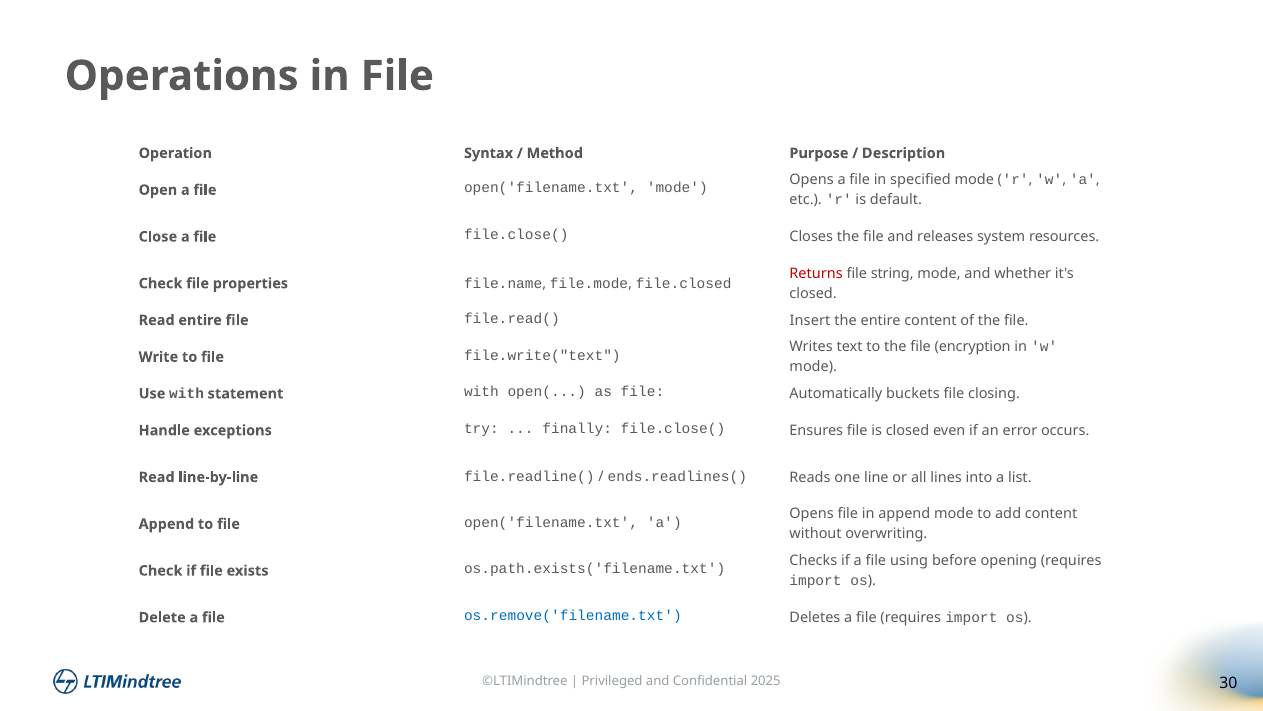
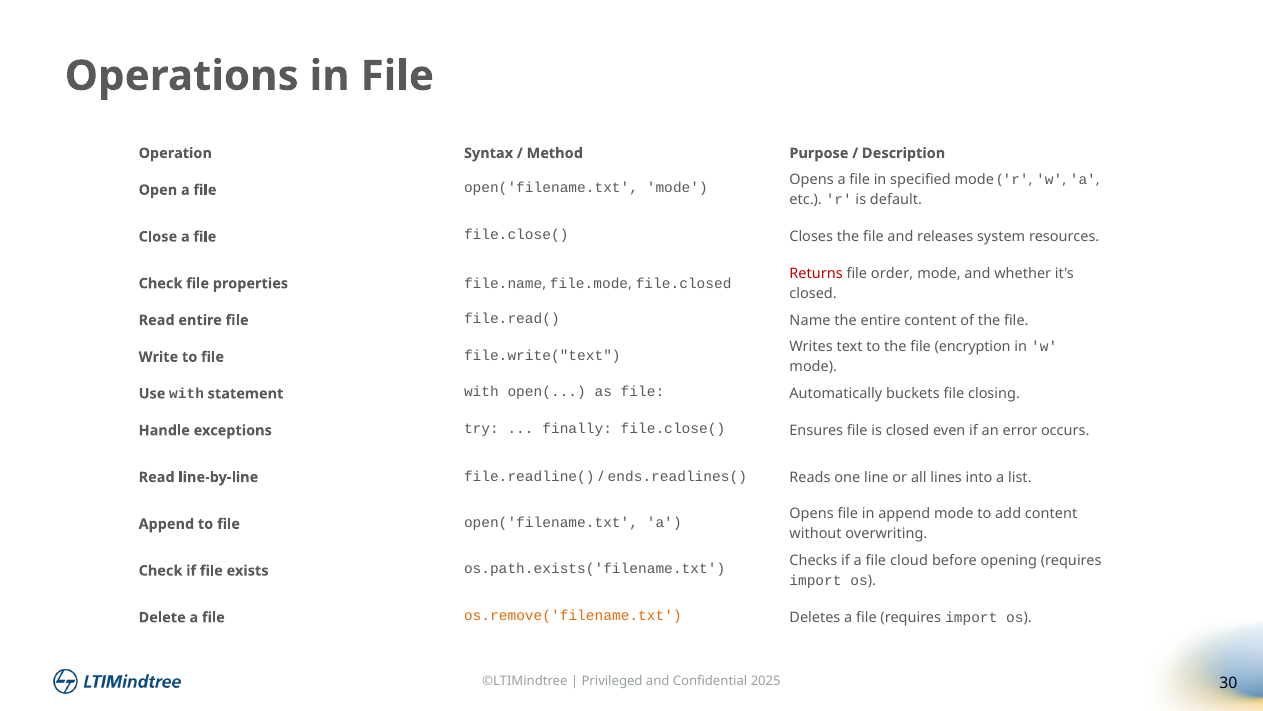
string: string -> order (892, 273)
Insert: Insert -> Name (810, 320)
using: using -> cloud (909, 560)
os.remove('filename.txt colour: blue -> orange (573, 615)
